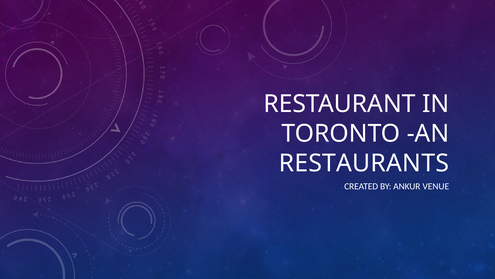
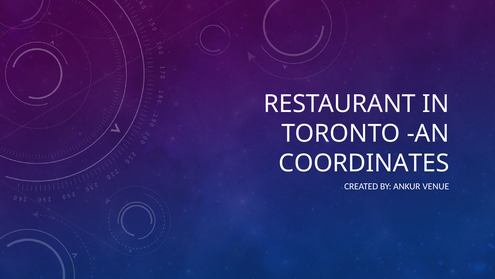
RESTAURANTS: RESTAURANTS -> COORDINATES (364, 163)
